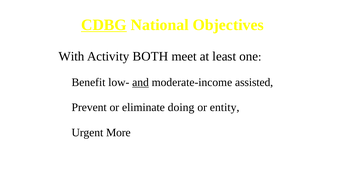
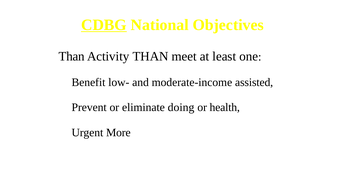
With: With -> Than (72, 56)
Activity BOTH: BOTH -> THAN (151, 56)
and underline: present -> none (141, 82)
entity: entity -> health (225, 107)
